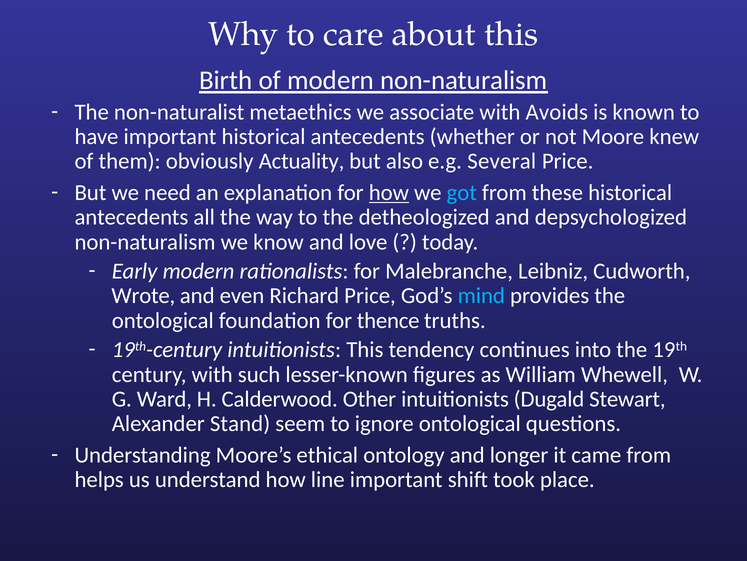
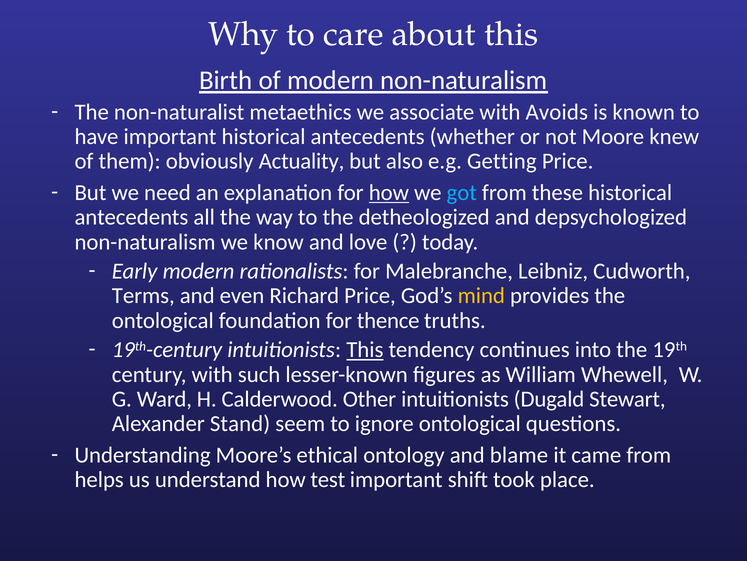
Several: Several -> Getting (502, 161)
Wrote: Wrote -> Terms (143, 296)
mind colour: light blue -> yellow (481, 296)
This underline: none -> present (365, 349)
longer: longer -> blame (519, 455)
line: line -> test (328, 479)
